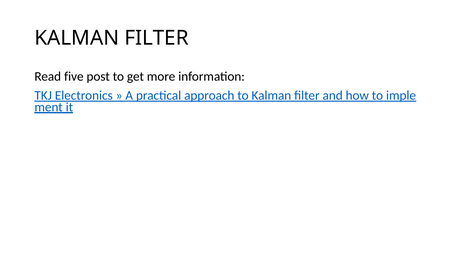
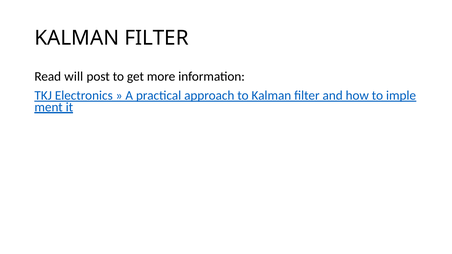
five: five -> will (74, 76)
